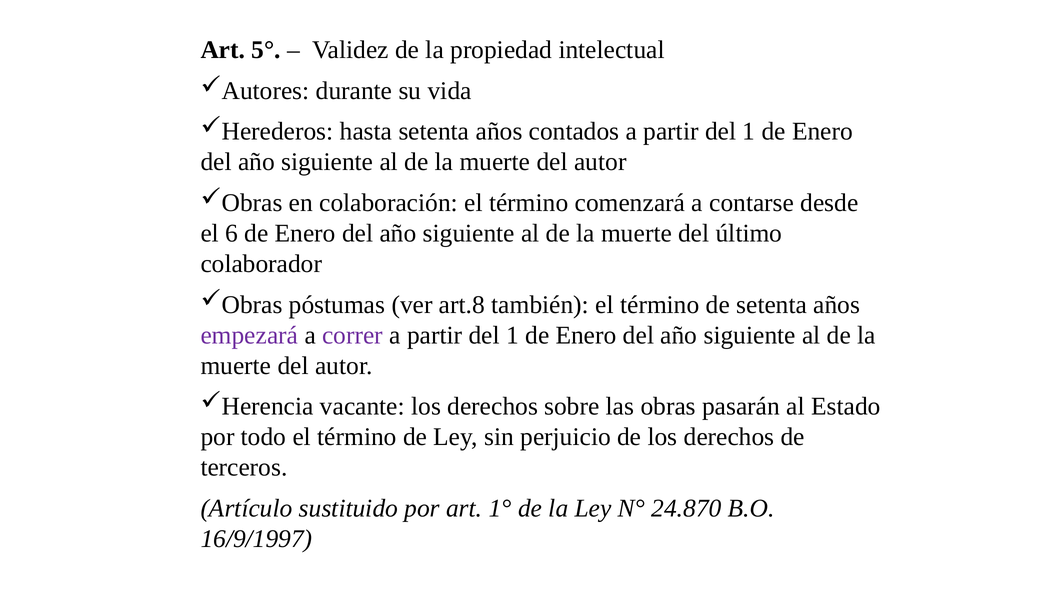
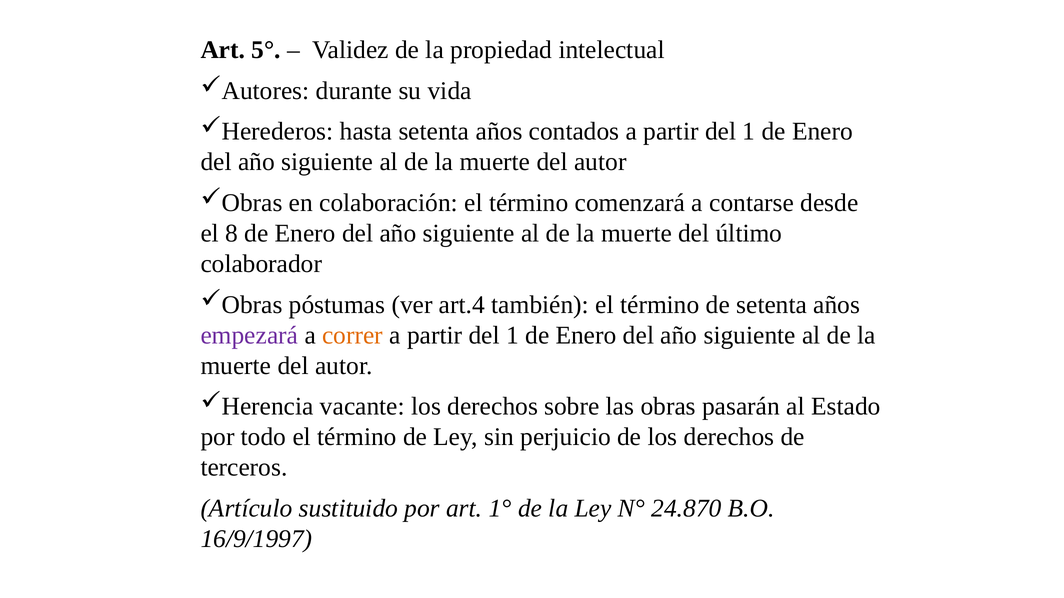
6: 6 -> 8 (232, 234)
art.8: art.8 -> art.4 (462, 305)
correr colour: purple -> orange (353, 335)
